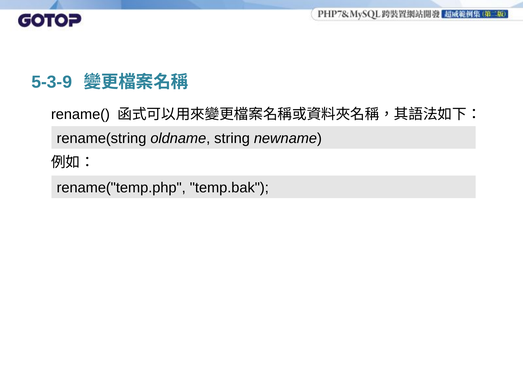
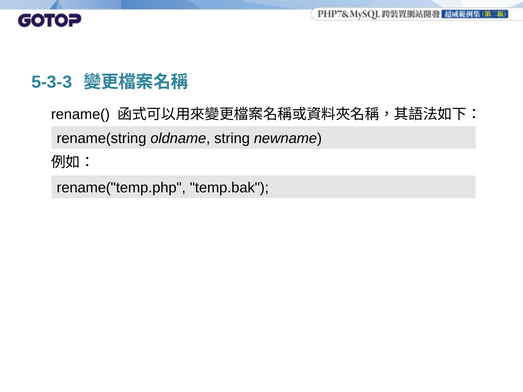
5-3-9: 5-3-9 -> 5-3-3 (52, 82)
